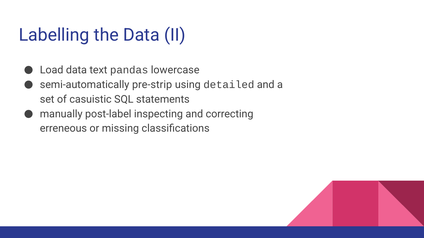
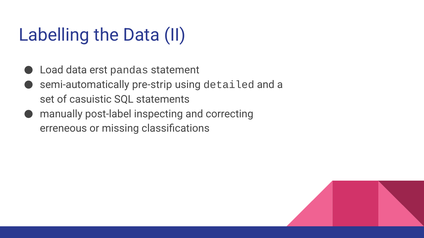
text: text -> erst (98, 70)
lowercase: lowercase -> statement (175, 70)
